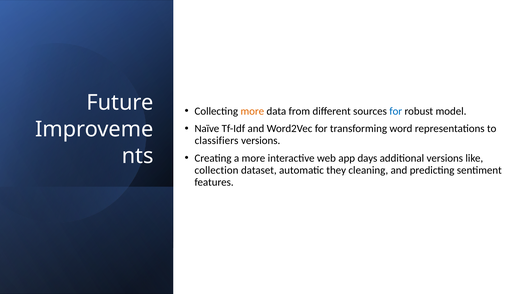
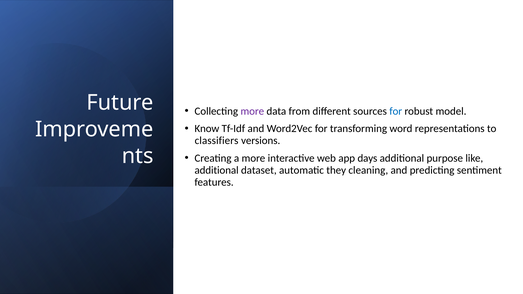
more colour: orange -> purple (252, 111)
Naïve: Naïve -> Know (207, 129)
additional versions: versions -> purpose (445, 158)
collection: collection -> additional (217, 170)
